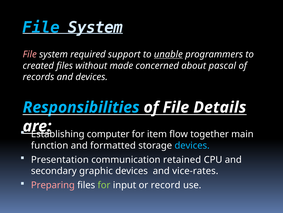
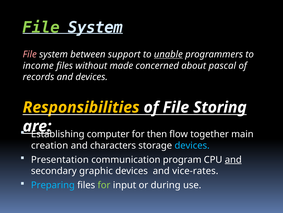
File colour: light blue -> light green (41, 27)
required: required -> between (88, 54)
created: created -> income (38, 65)
Responsibilities colour: light blue -> yellow (81, 107)
Details: Details -> Storing (220, 107)
item: item -> then (157, 134)
function: function -> creation (50, 145)
formatted: formatted -> characters (113, 145)
retained: retained -> program (182, 159)
and underline: none -> present (233, 159)
Preparing colour: pink -> light blue (53, 185)
record: record -> during (166, 185)
